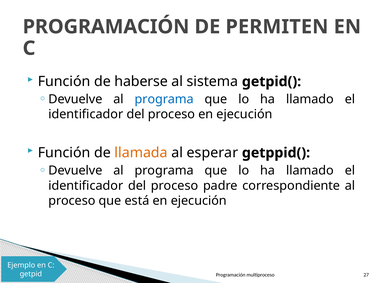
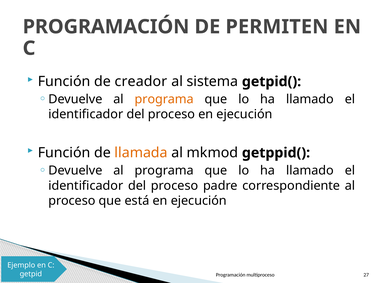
haberse: haberse -> creador (141, 82)
programa colour: blue -> orange (164, 99)
esperar: esperar -> mkmod (212, 153)
